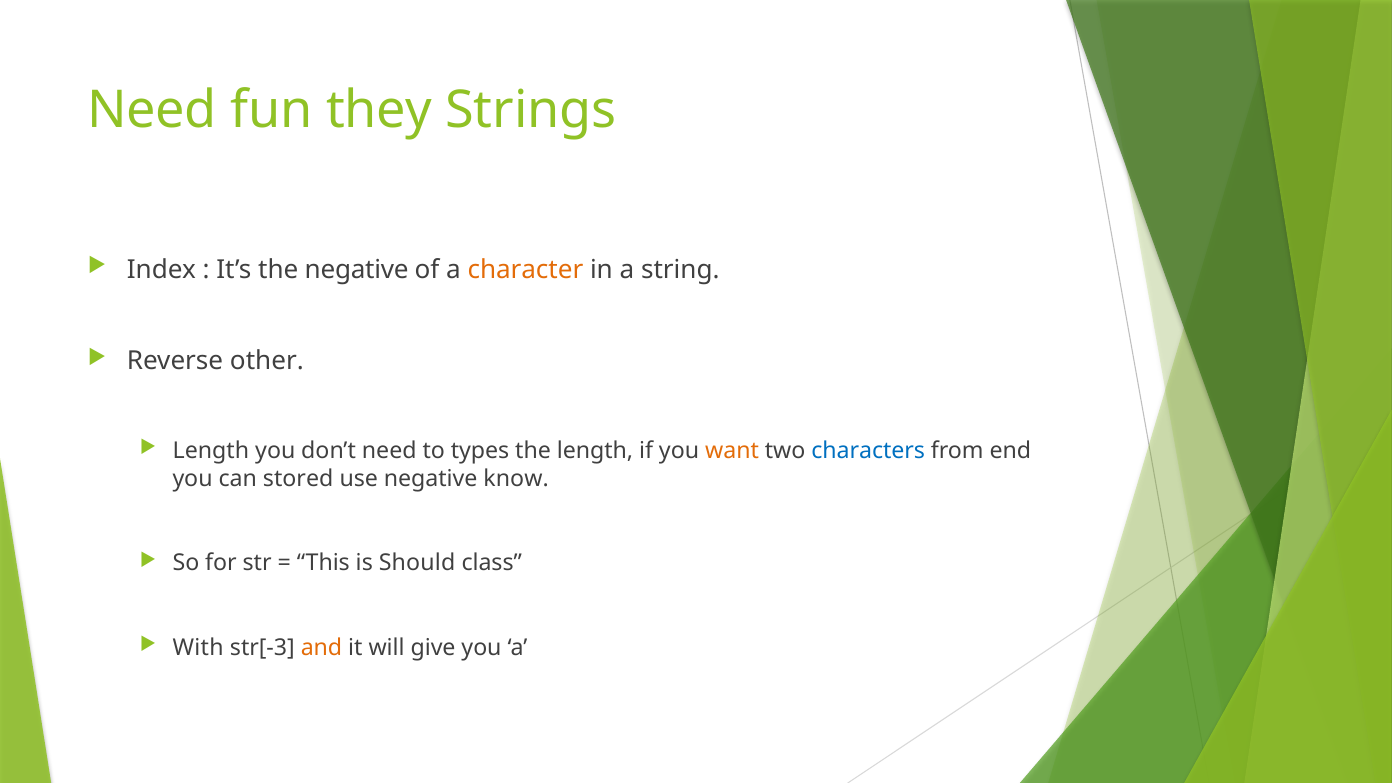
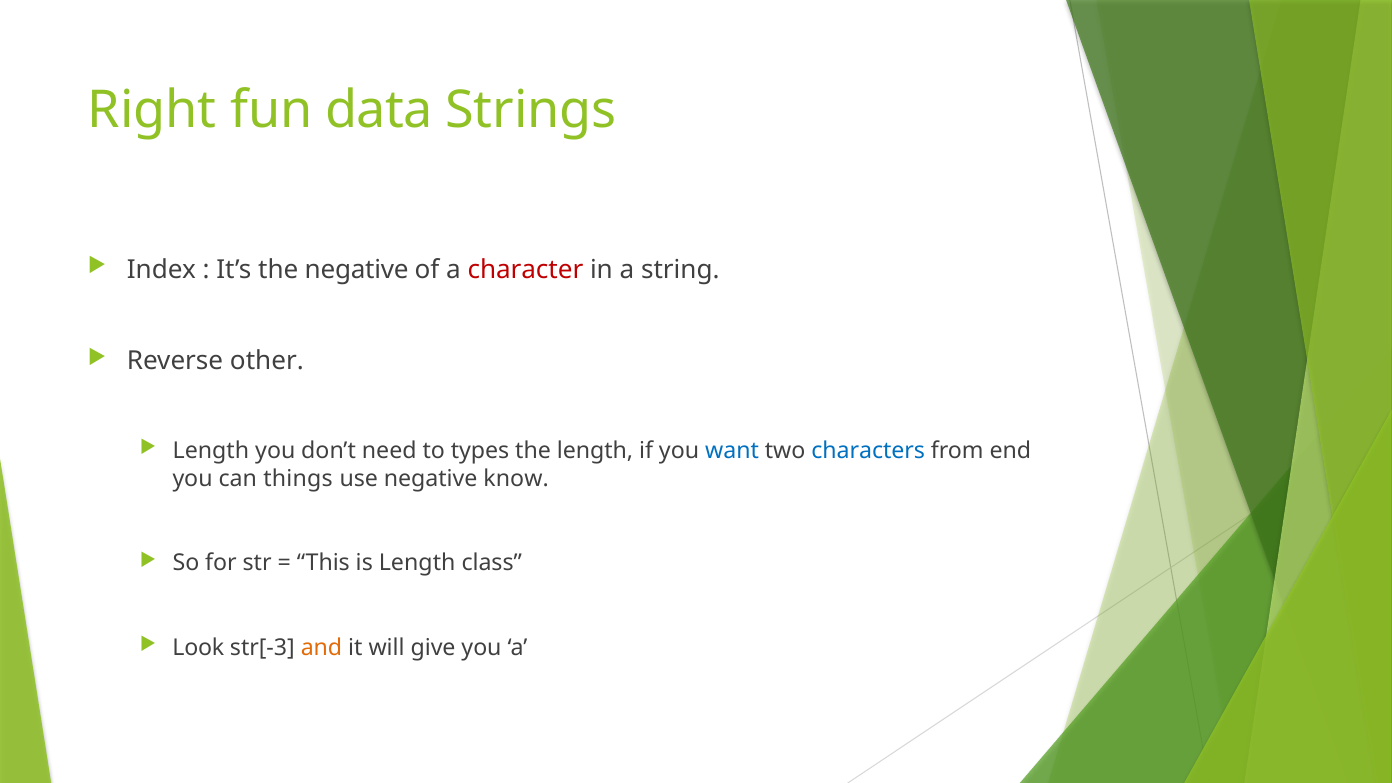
Need: Need -> Right (152, 110)
they: they -> data (379, 110)
character colour: orange -> red (525, 269)
want colour: orange -> blue (732, 451)
stored: stored -> things (298, 479)
is Should: Should -> Length (417, 563)
With: With -> Look (198, 648)
